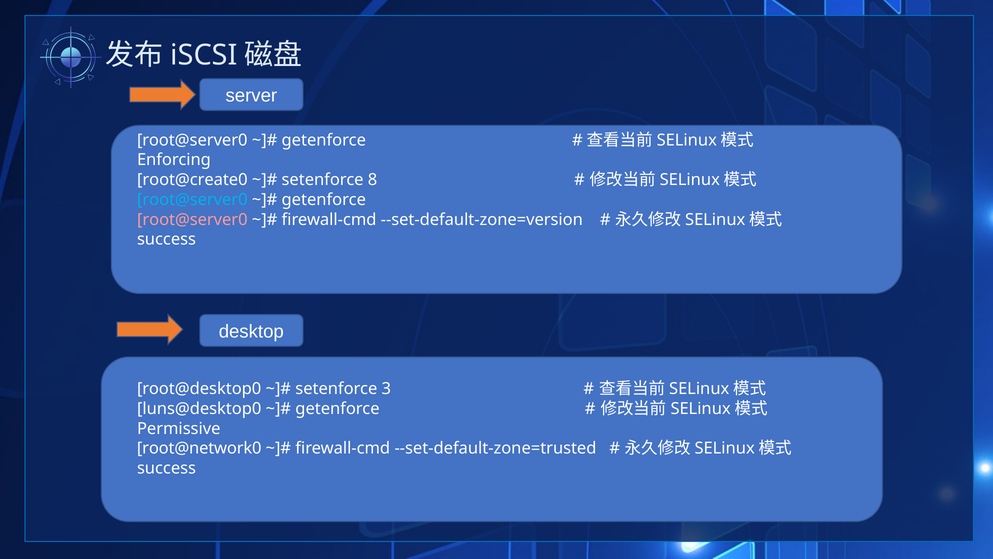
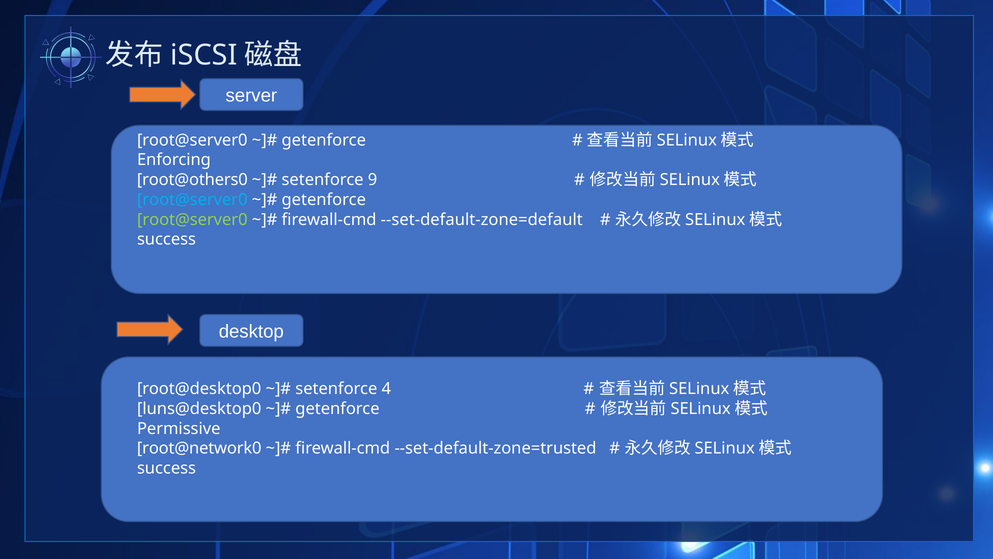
root@create0: root@create0 -> root@others0 (192, 180)
8: 8 -> 9 (373, 180)
root@server0 colour: pink -> light green (192, 219)
--set-default-zone=version: --set-default-zone=version -> --set-default-zone=default (482, 219)
3: 3 -> 4 (386, 389)
